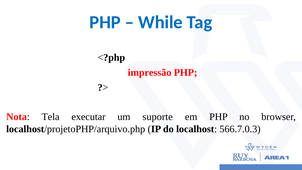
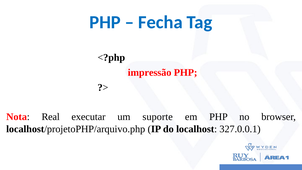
While: While -> Fecha (160, 22)
Tela: Tela -> Real (51, 117)
566.7.0.3: 566.7.0.3 -> 327.0.0.1 (240, 129)
